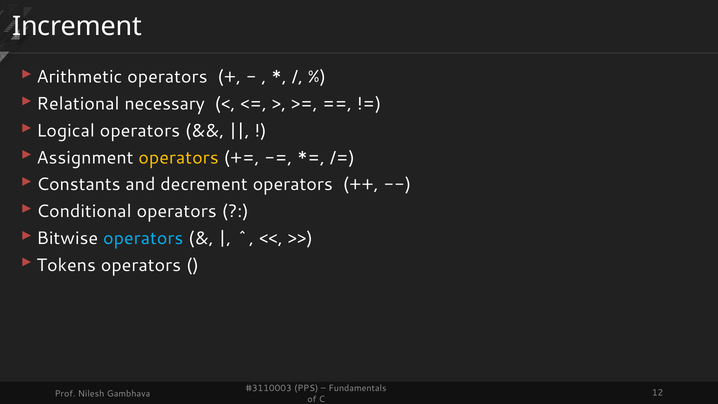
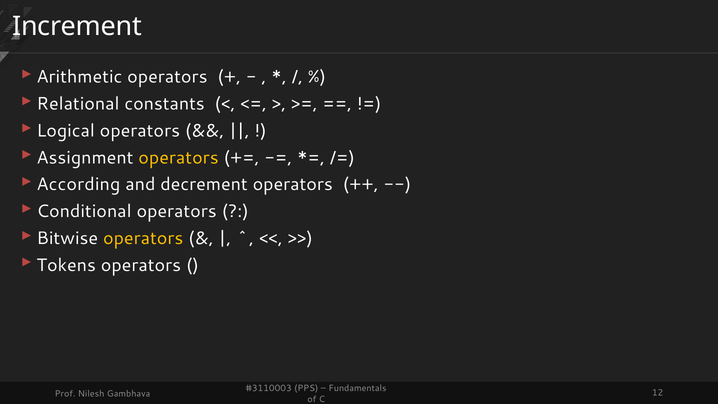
necessary: necessary -> constants (165, 104)
Constants: Constants -> According (78, 184)
operators colour: light blue -> yellow (143, 238)
